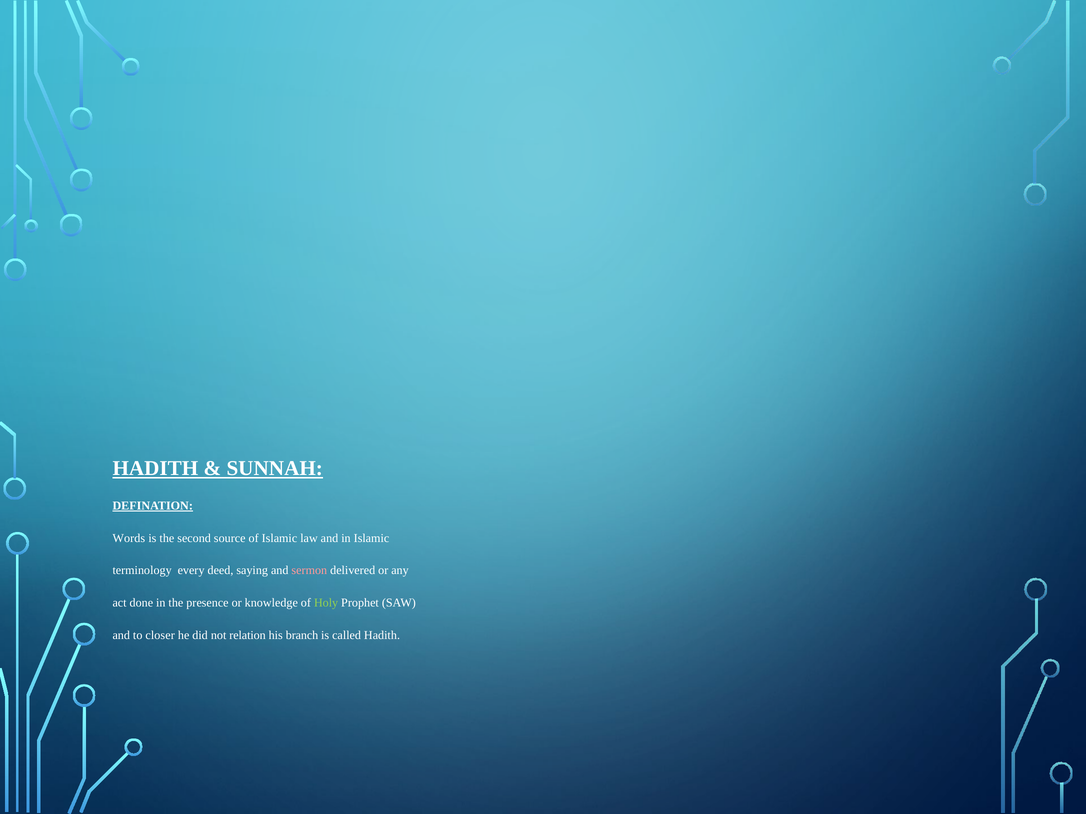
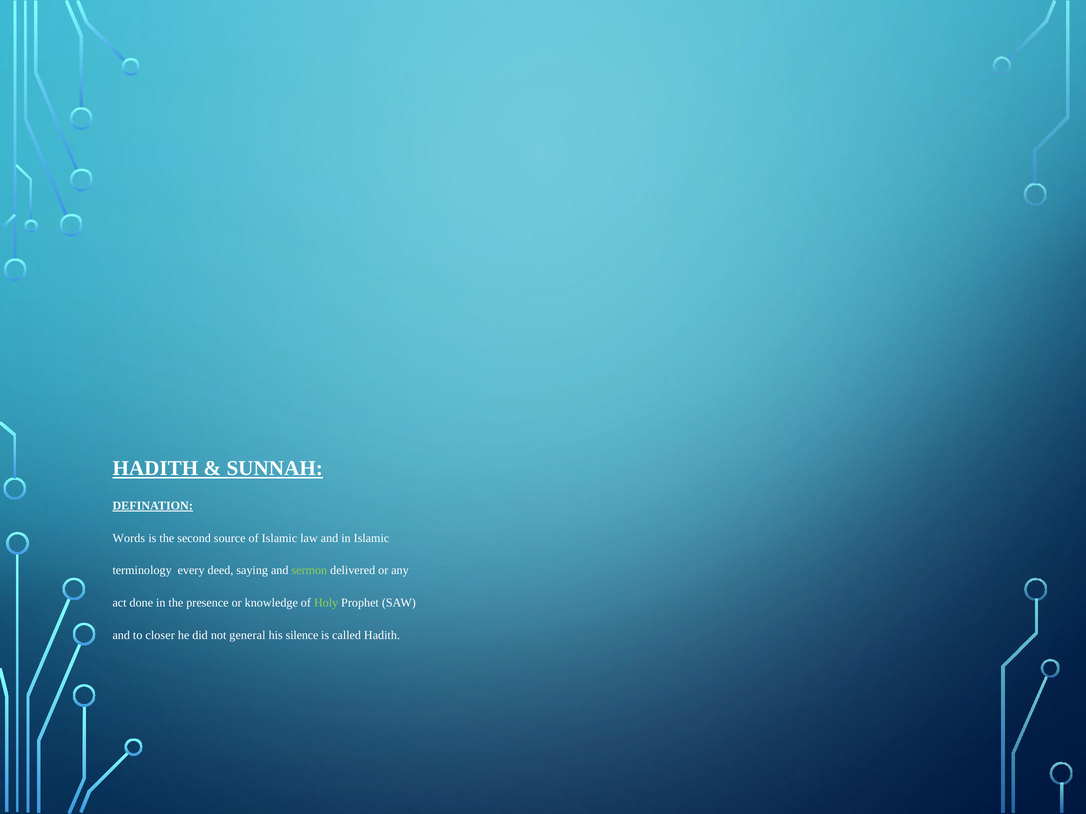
sermon colour: pink -> light green (309, 571)
relation: relation -> general (247, 636)
branch: branch -> silence (302, 636)
